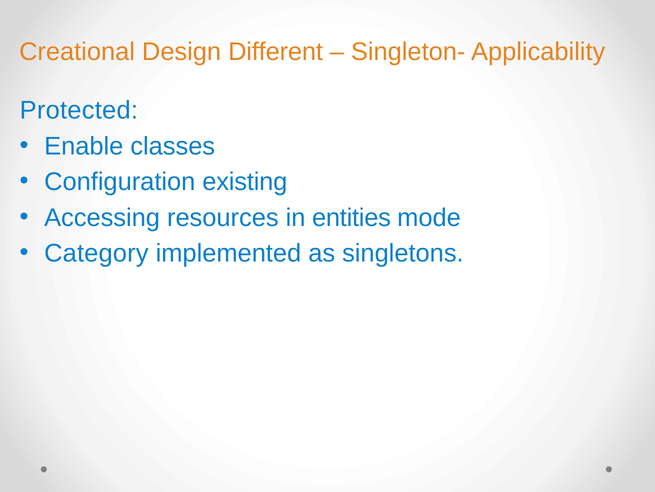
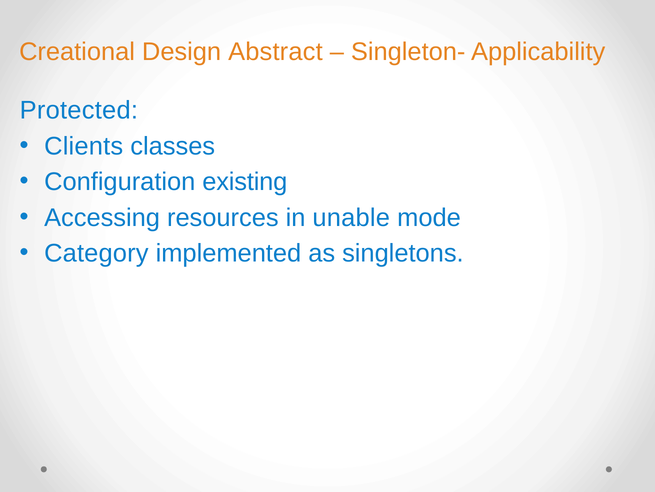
Different: Different -> Abstract (275, 52)
Enable: Enable -> Clients (84, 146)
entities: entities -> unable (351, 217)
